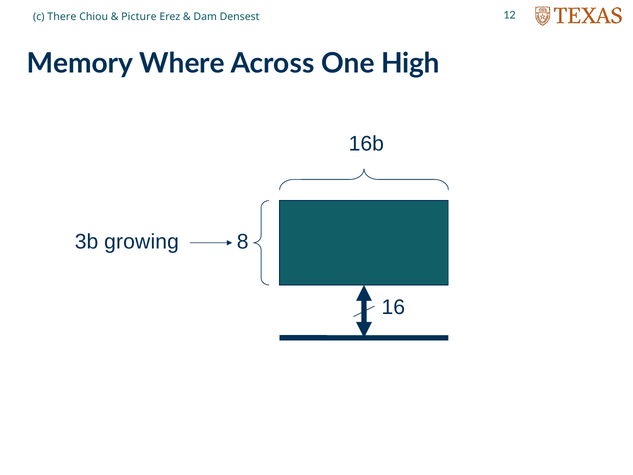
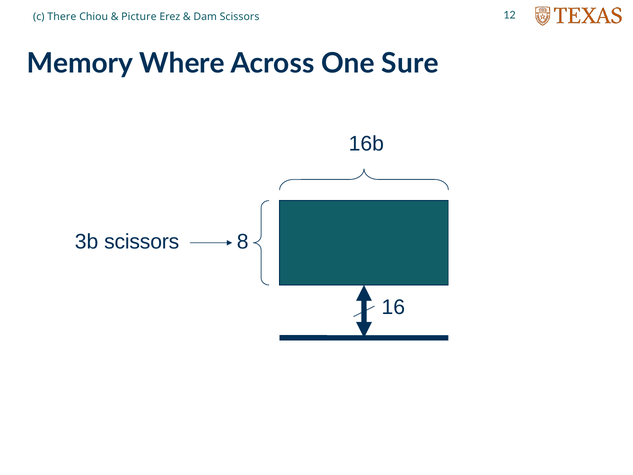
Dam Densest: Densest -> Scissors (240, 17)
High: High -> Sure (410, 64)
3b growing: growing -> scissors (142, 242)
